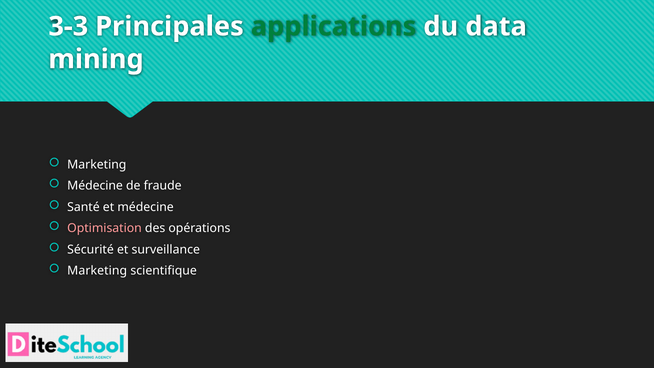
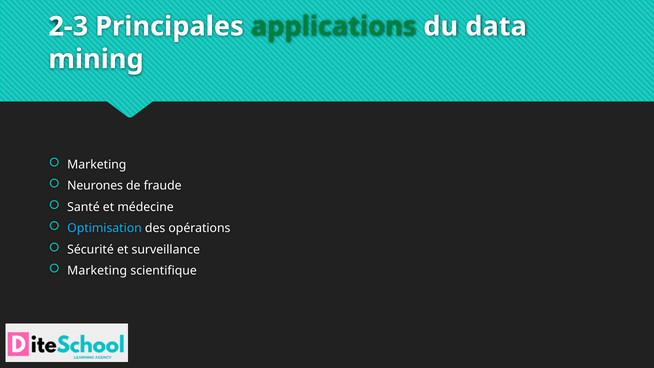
3-3: 3-3 -> 2-3 (68, 26)
Médecine: Médecine -> Neurones (95, 186)
Optimisation colour: pink -> light blue (105, 228)
